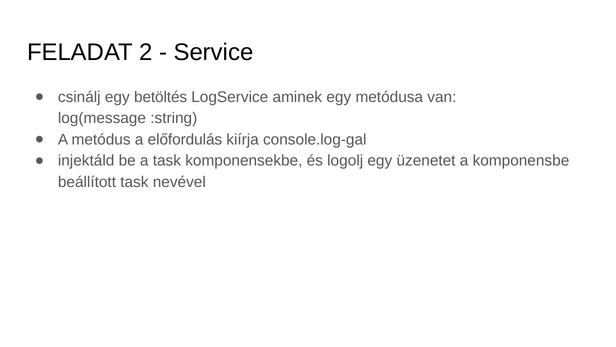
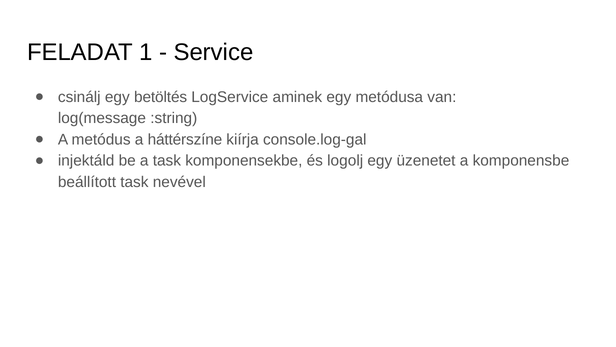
2: 2 -> 1 (146, 52)
előfordulás: előfordulás -> háttérszíne (185, 139)
